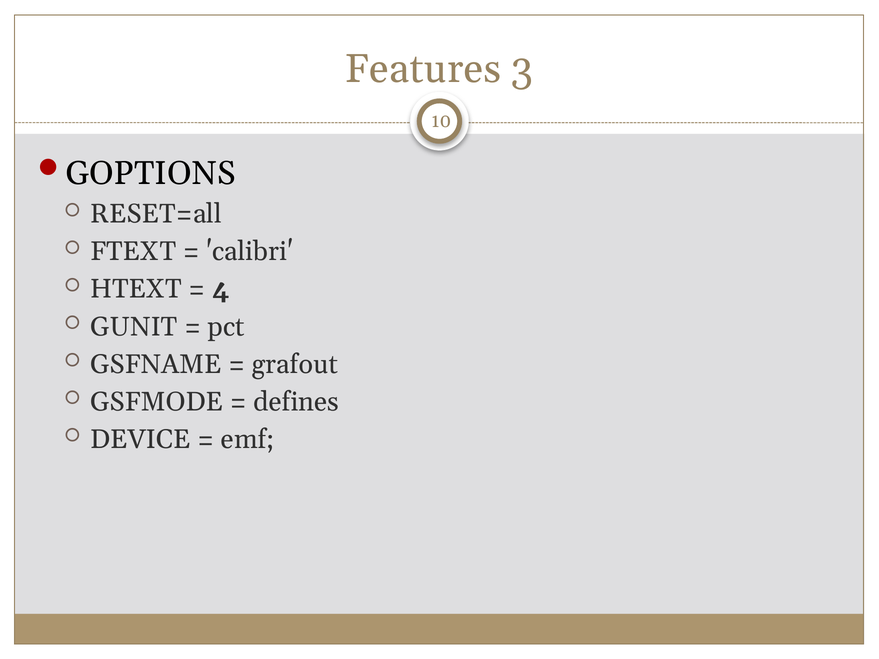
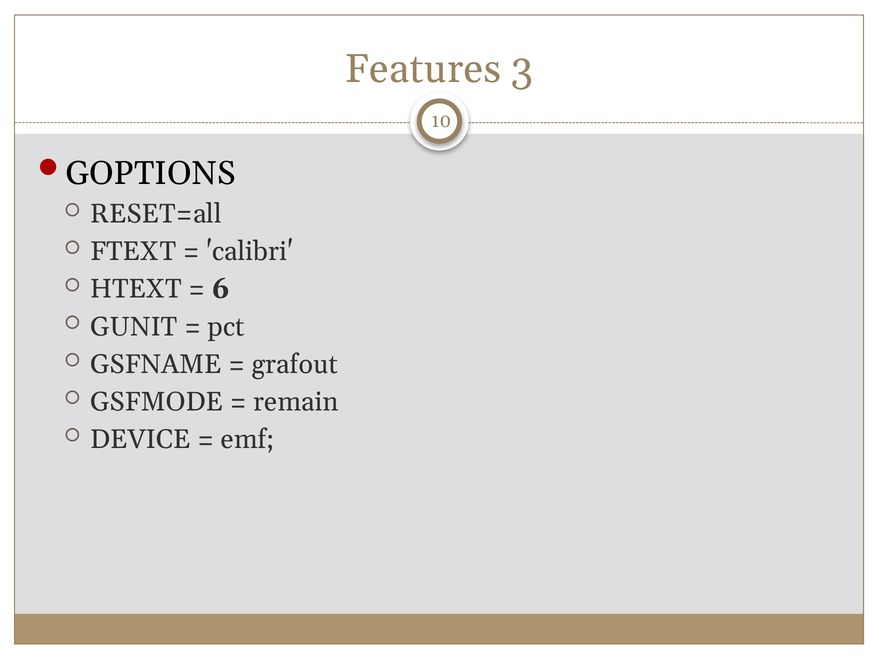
4: 4 -> 6 (221, 289)
defines: defines -> remain (296, 402)
